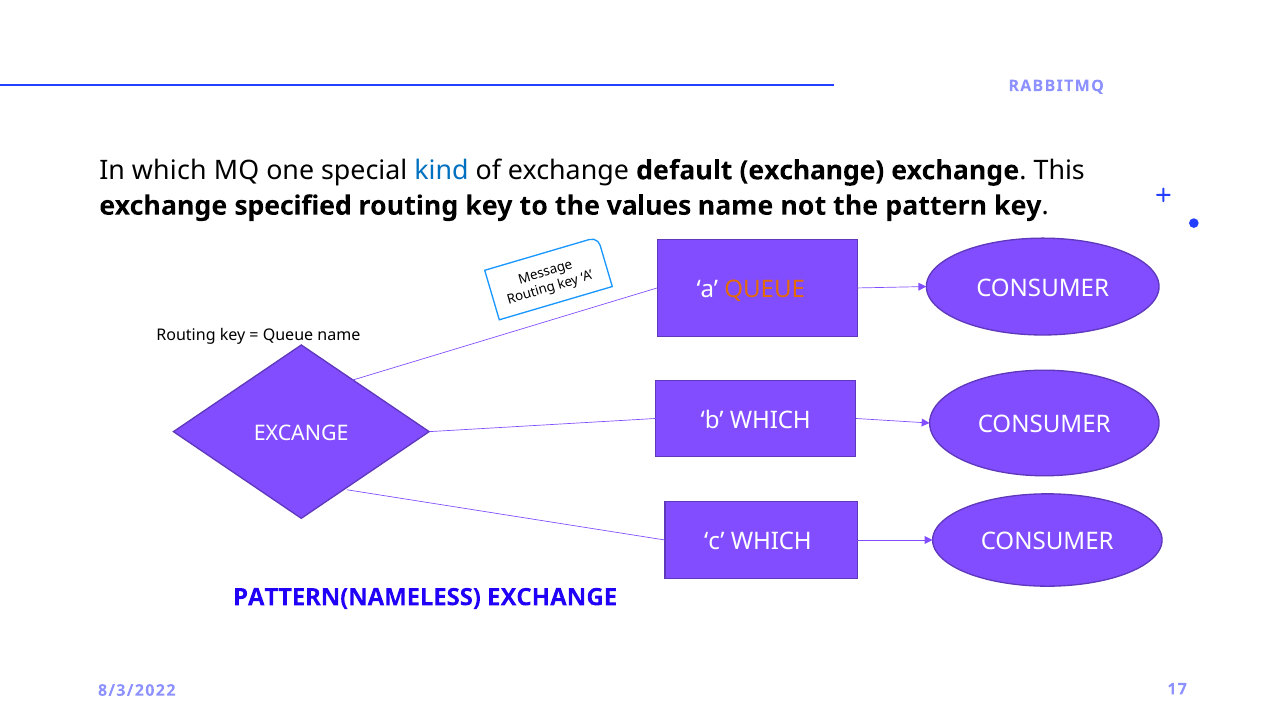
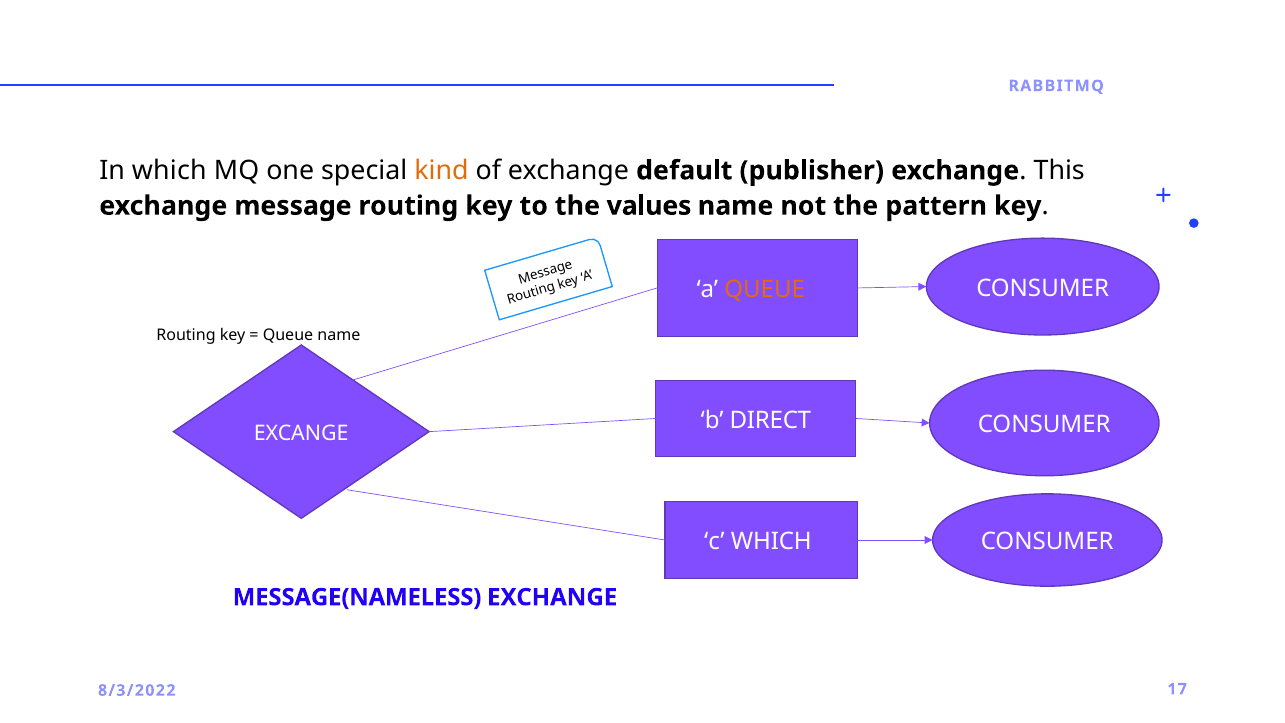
kind colour: blue -> orange (441, 171)
default exchange: exchange -> publisher (812, 171)
specified: specified -> message (293, 206)
b WHICH: WHICH -> DIRECT (770, 420)
PATTERN(NAMELESS: PATTERN(NAMELESS -> MESSAGE(NAMELESS (357, 597)
